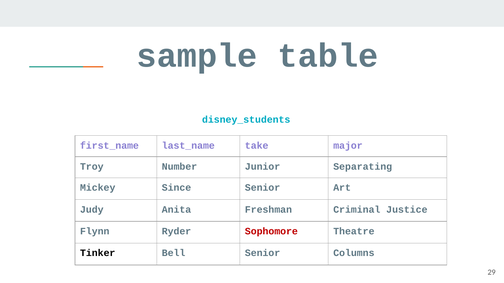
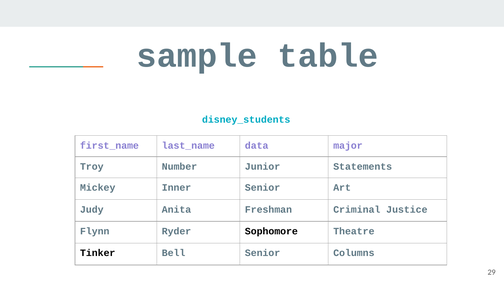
take: take -> data (257, 146)
Separating: Separating -> Statements (363, 167)
Since: Since -> Inner (177, 188)
Sophomore colour: red -> black (271, 232)
